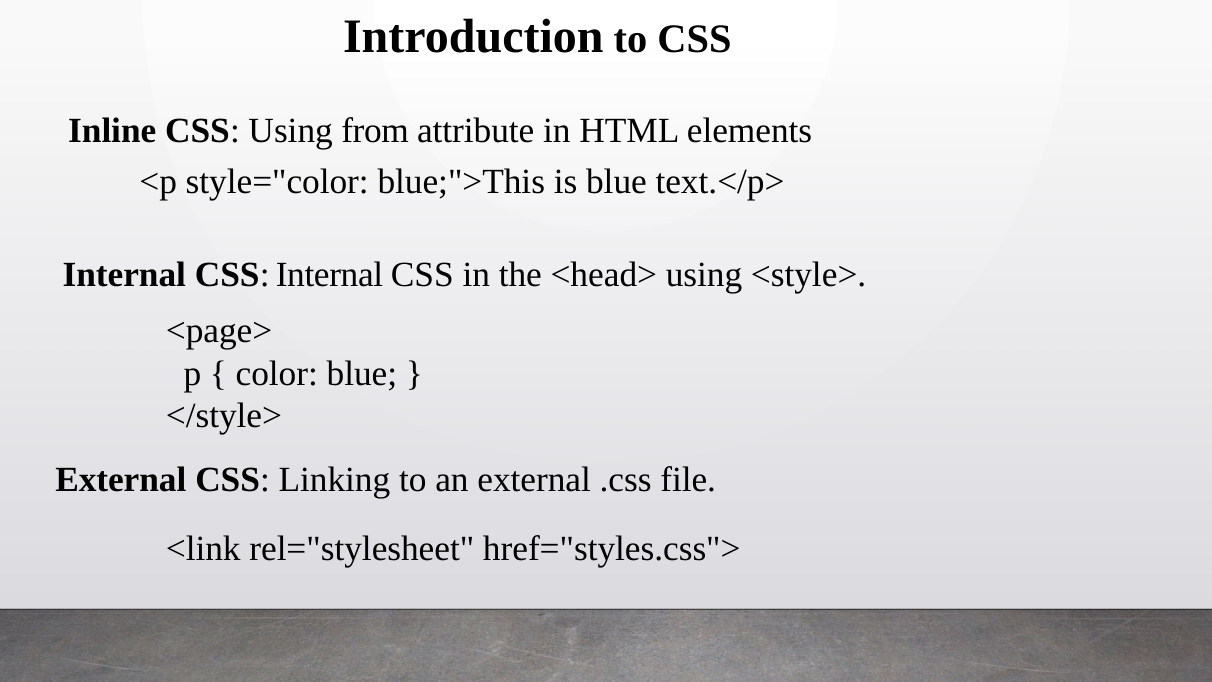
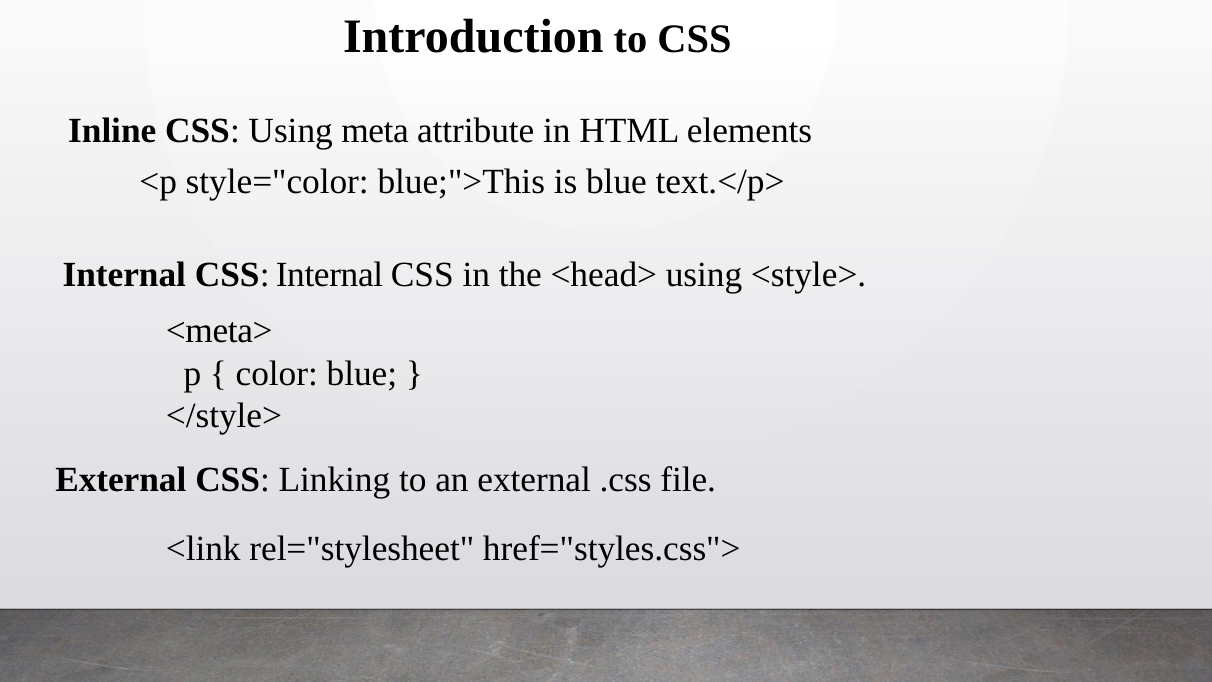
from: from -> meta (375, 130)
<page>: <page> -> <meta> (219, 331)
